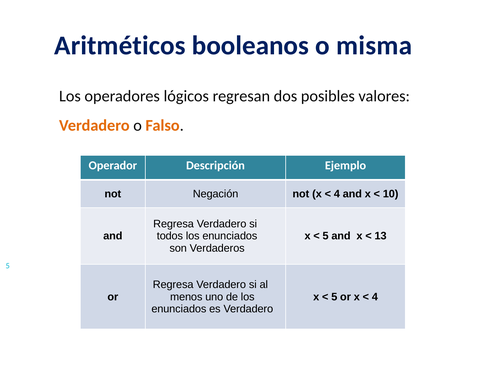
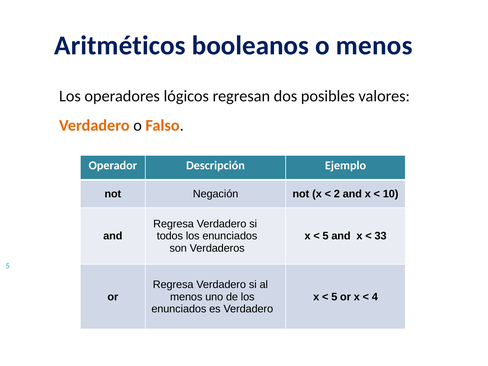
o misma: misma -> menos (374, 46)
4: 4 -> 2 (337, 194)
13: 13 -> 33 (381, 236)
